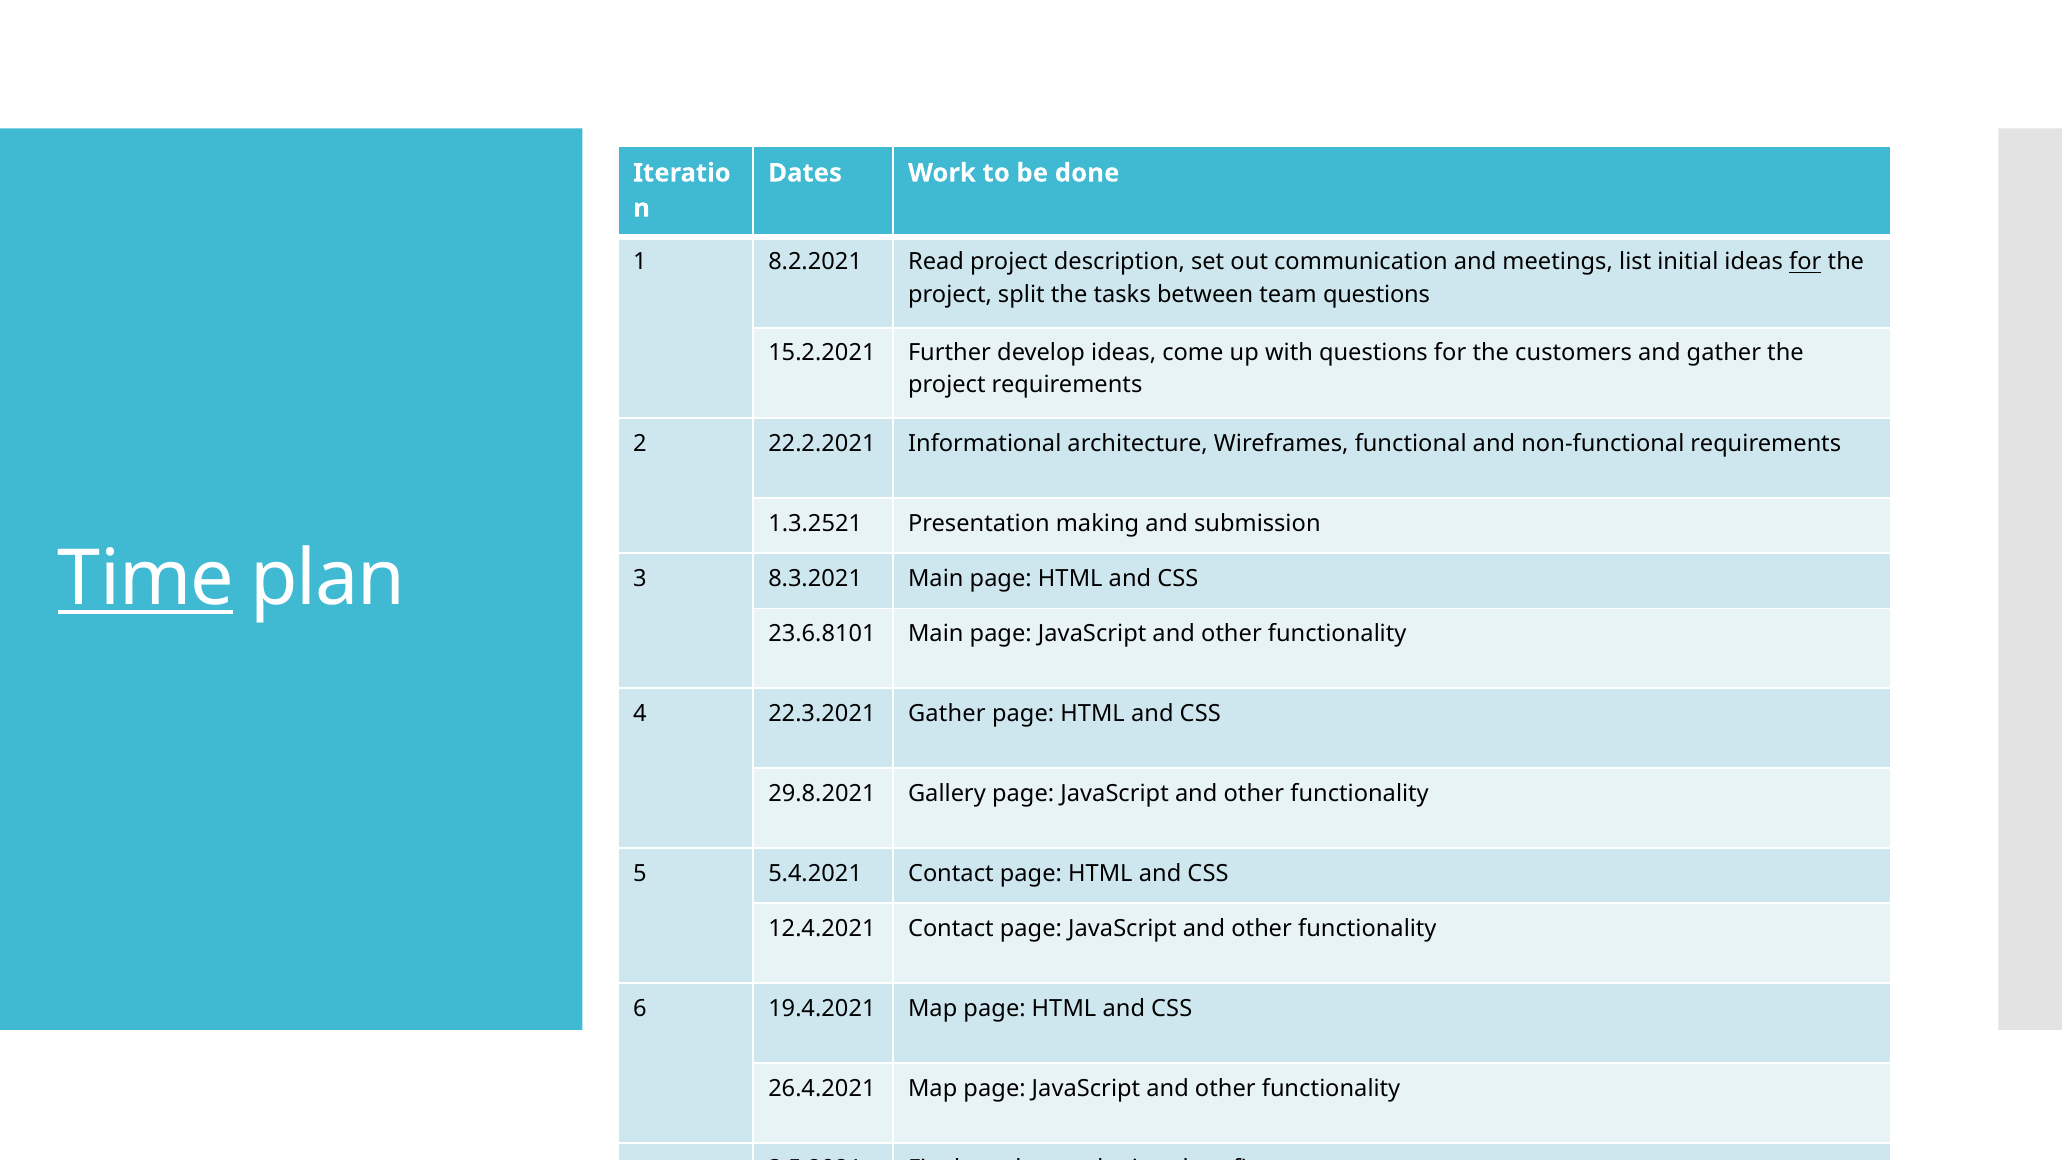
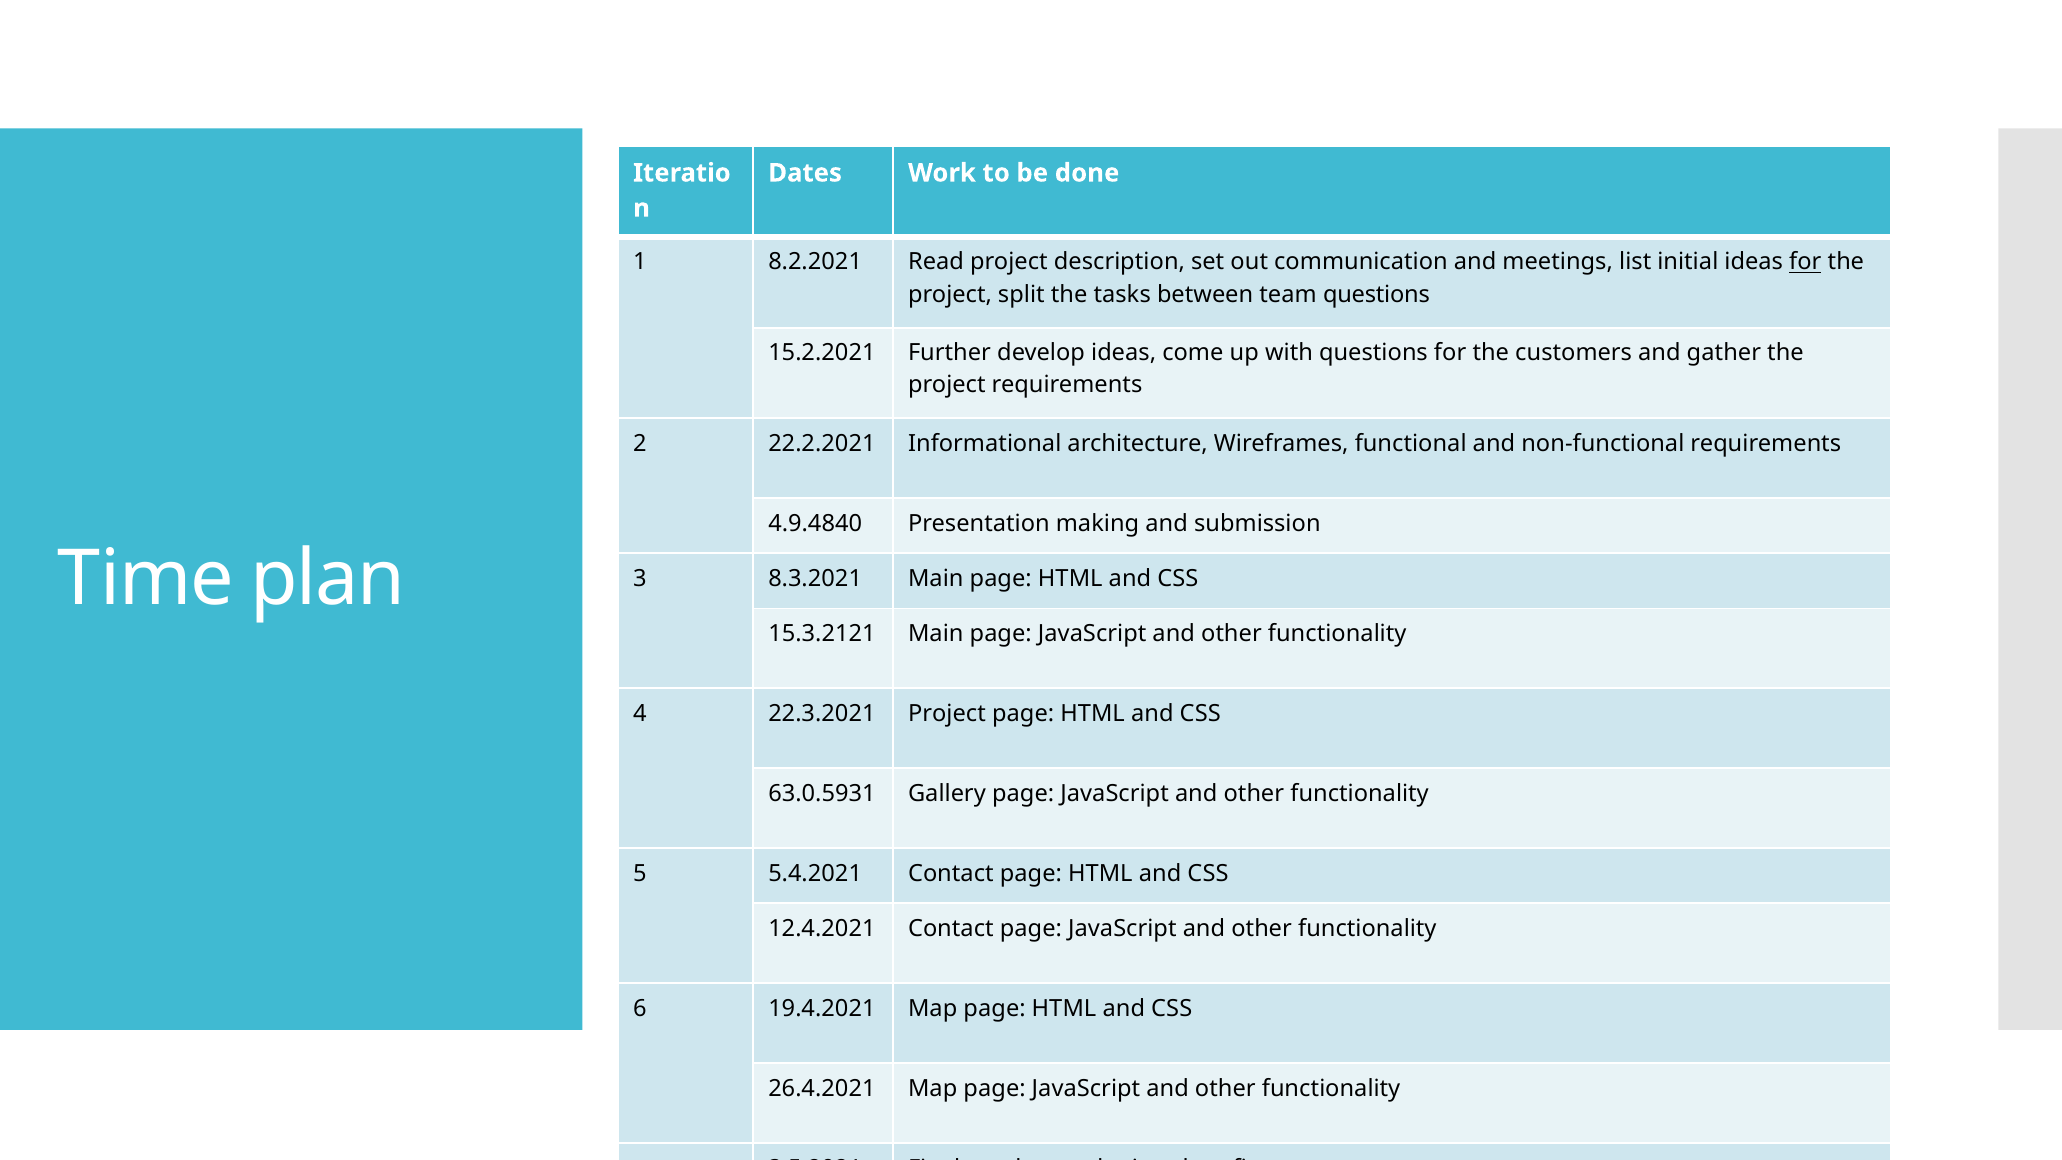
1.3.2521: 1.3.2521 -> 4.9.4840 (815, 523)
Time underline: present -> none (146, 579)
23.6.8101: 23.6.8101 -> 15.3.2121 (822, 634)
22.3.2021 Gather: Gather -> Project (947, 714)
29.8.2021: 29.8.2021 -> 63.0.5931 (822, 793)
